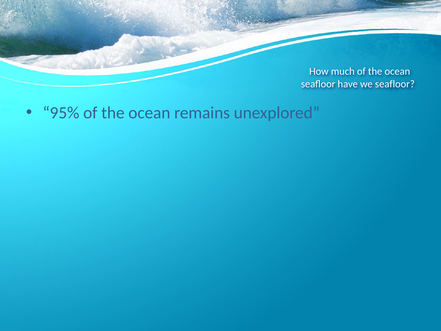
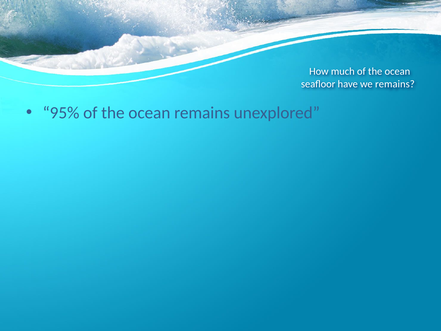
we seafloor: seafloor -> remains (395, 84)
